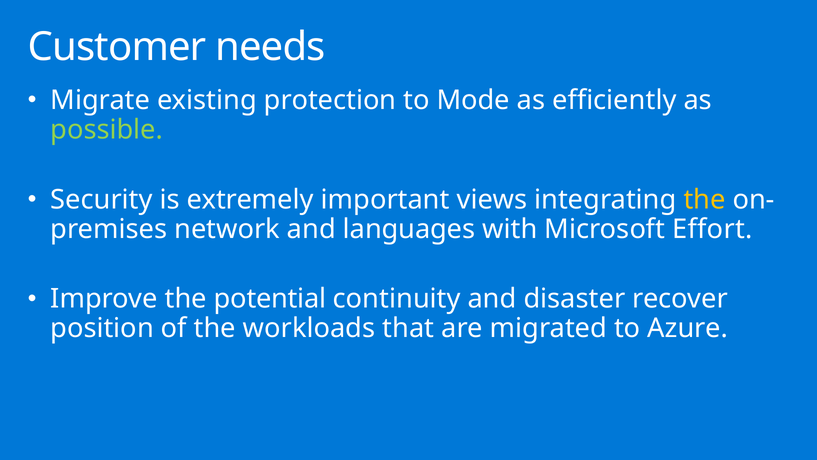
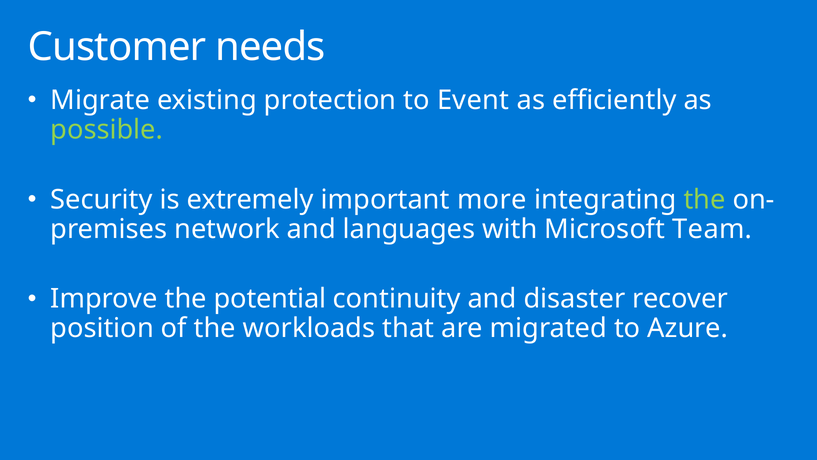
Mode: Mode -> Event (473, 100)
views: views -> more (492, 200)
the colour: yellow -> light green (705, 200)
Effort: Effort -> Team (712, 229)
